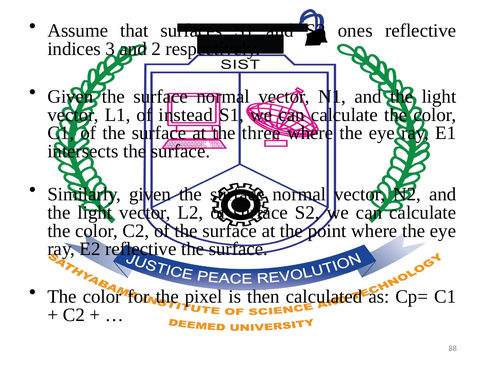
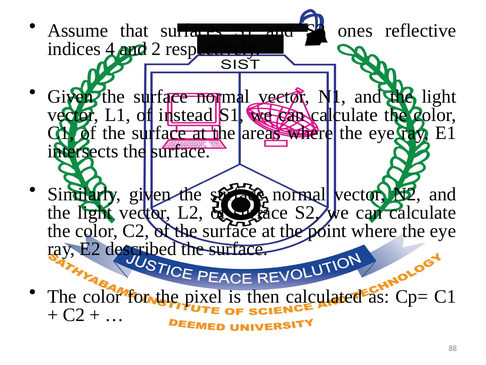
3: 3 -> 4 (110, 49)
three: three -> areas (261, 133)
E2 reflective: reflective -> described (141, 249)
